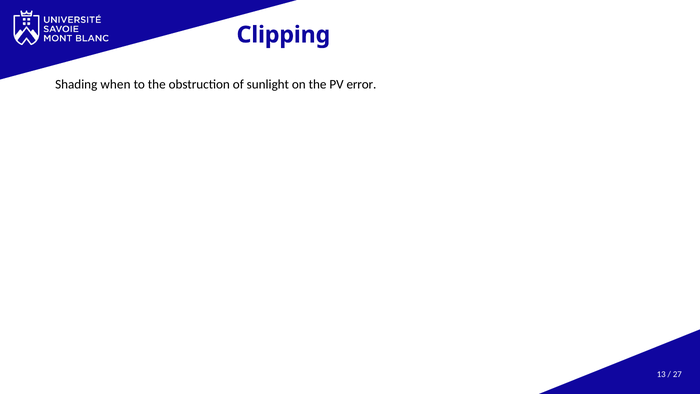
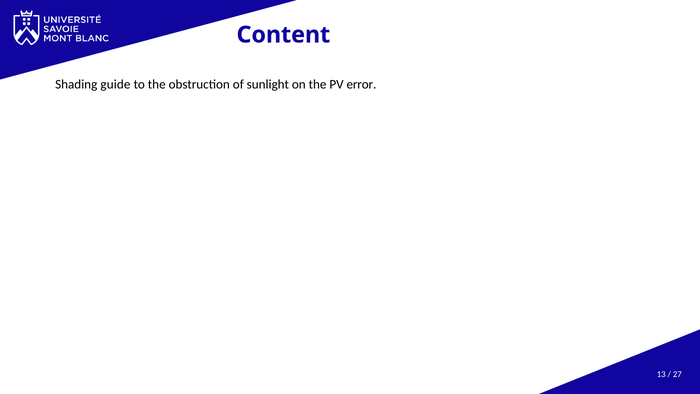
Clipping: Clipping -> Content (283, 35)
when: when -> guide (115, 85)
